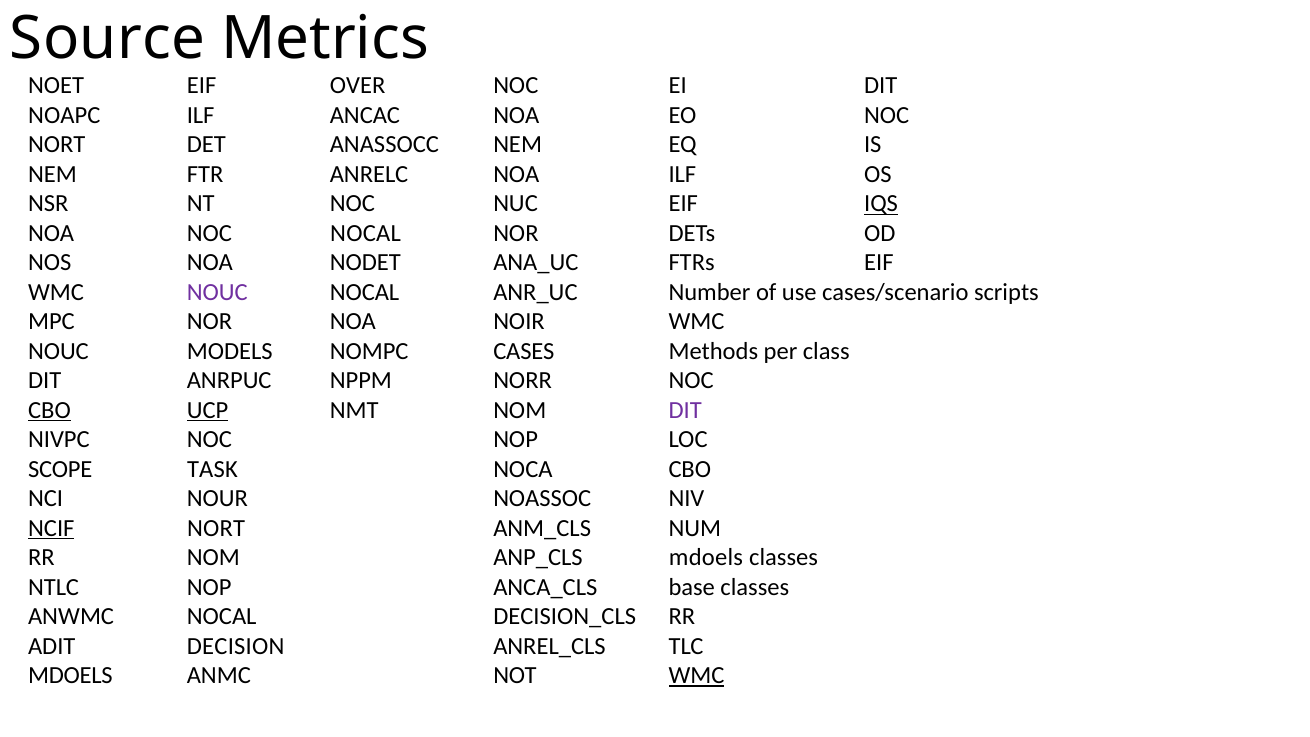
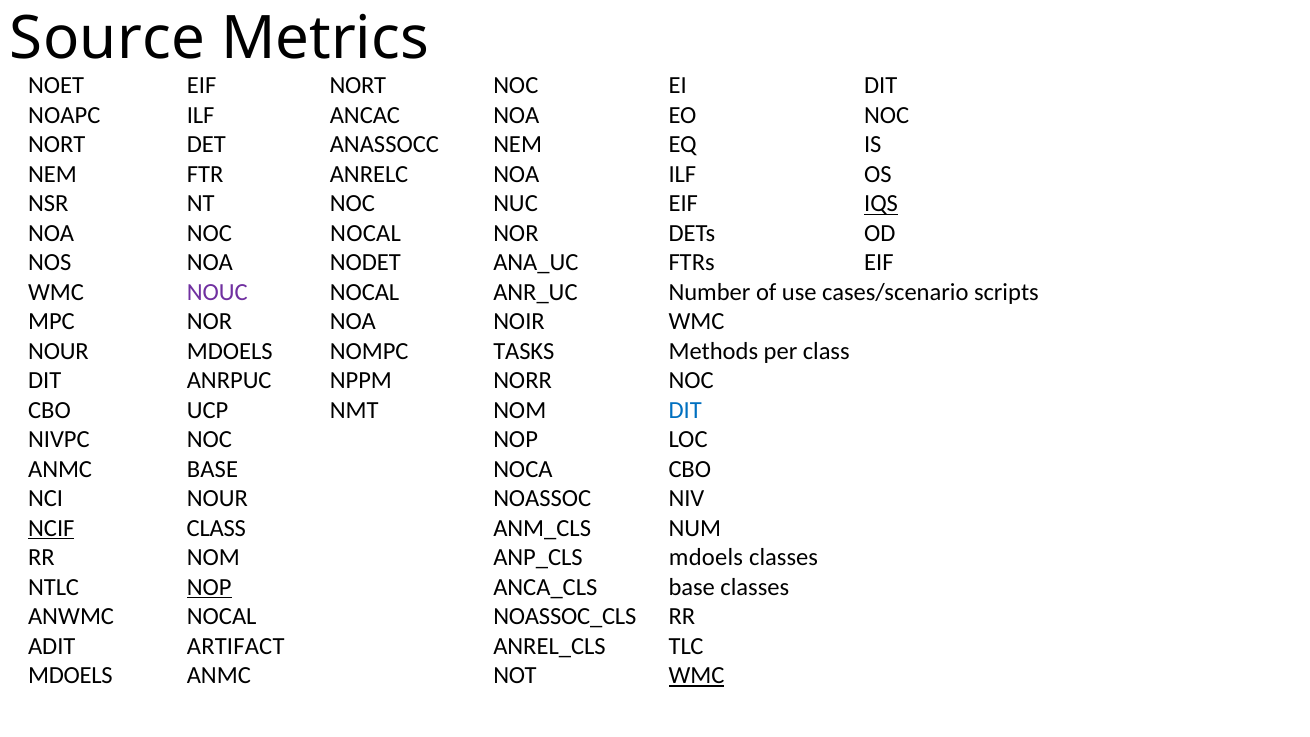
OVER: OVER -> NORT (358, 86)
NOUC: NOUC -> NOUR (58, 351)
MODELS: MODELS -> MDOELS (230, 351)
CASES: CASES -> TASKS (524, 351)
CBO underline: present -> none (49, 410)
UCP underline: present -> none (208, 410)
DIT colour: purple -> blue (685, 410)
SCOPE: SCOPE -> ANMC (60, 469)
TASK: TASK -> BASE (213, 469)
NORT: NORT -> CLASS (216, 528)
NOP underline: none -> present (209, 587)
DECISION_CLS: DECISION_CLS -> NOASSOC_CLS (565, 616)
DECISION: DECISION -> ARTIFACT (236, 646)
